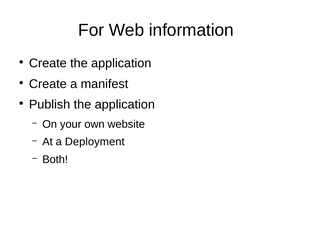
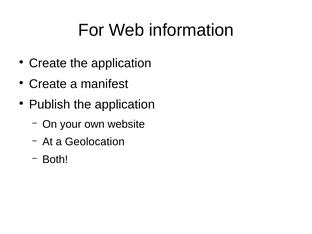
Deployment: Deployment -> Geolocation (95, 142)
